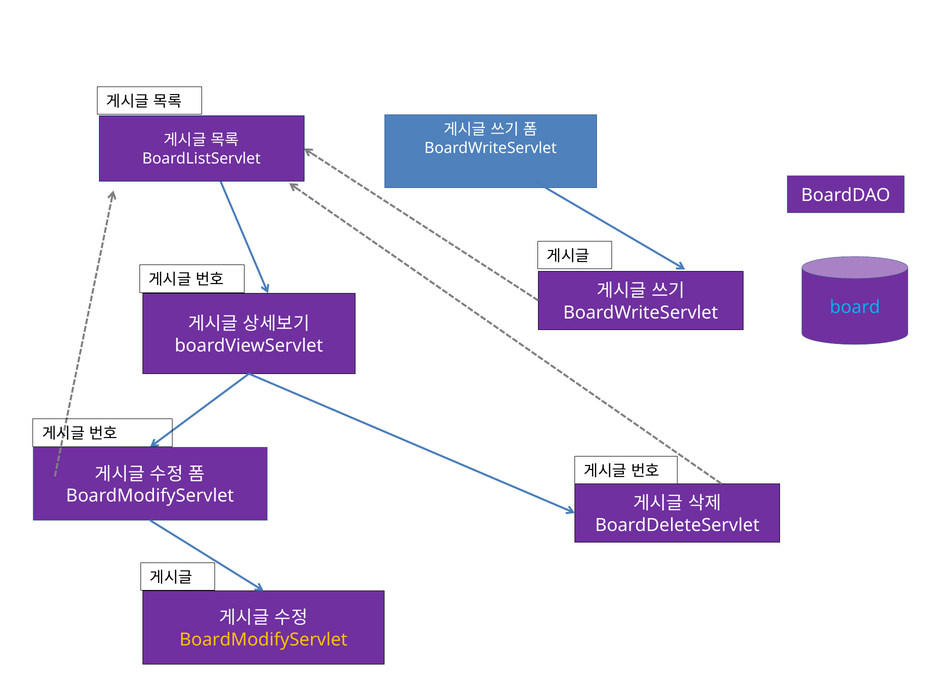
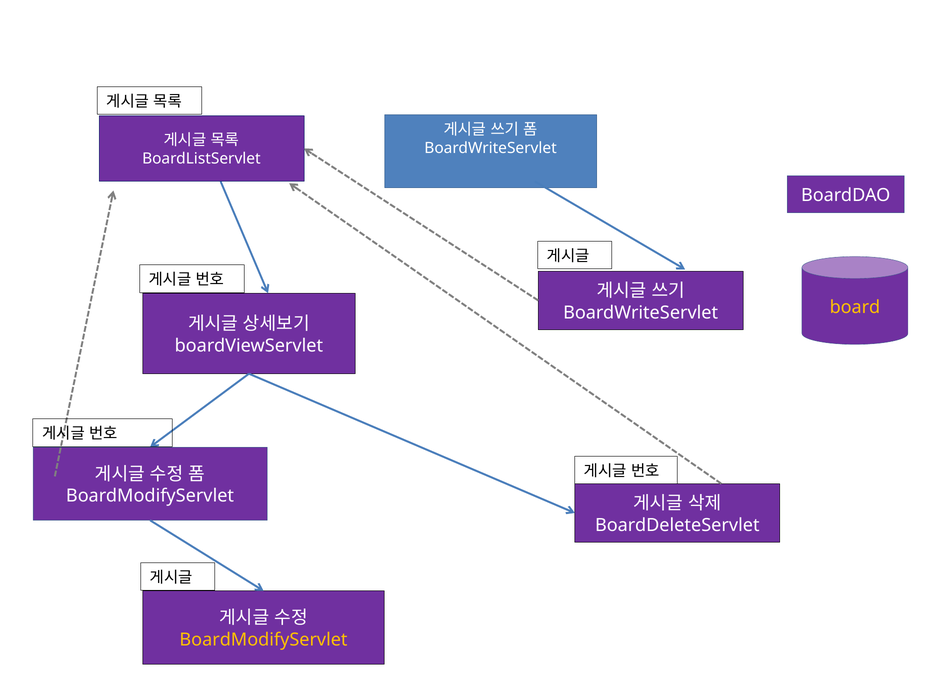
board colour: light blue -> yellow (855, 307)
